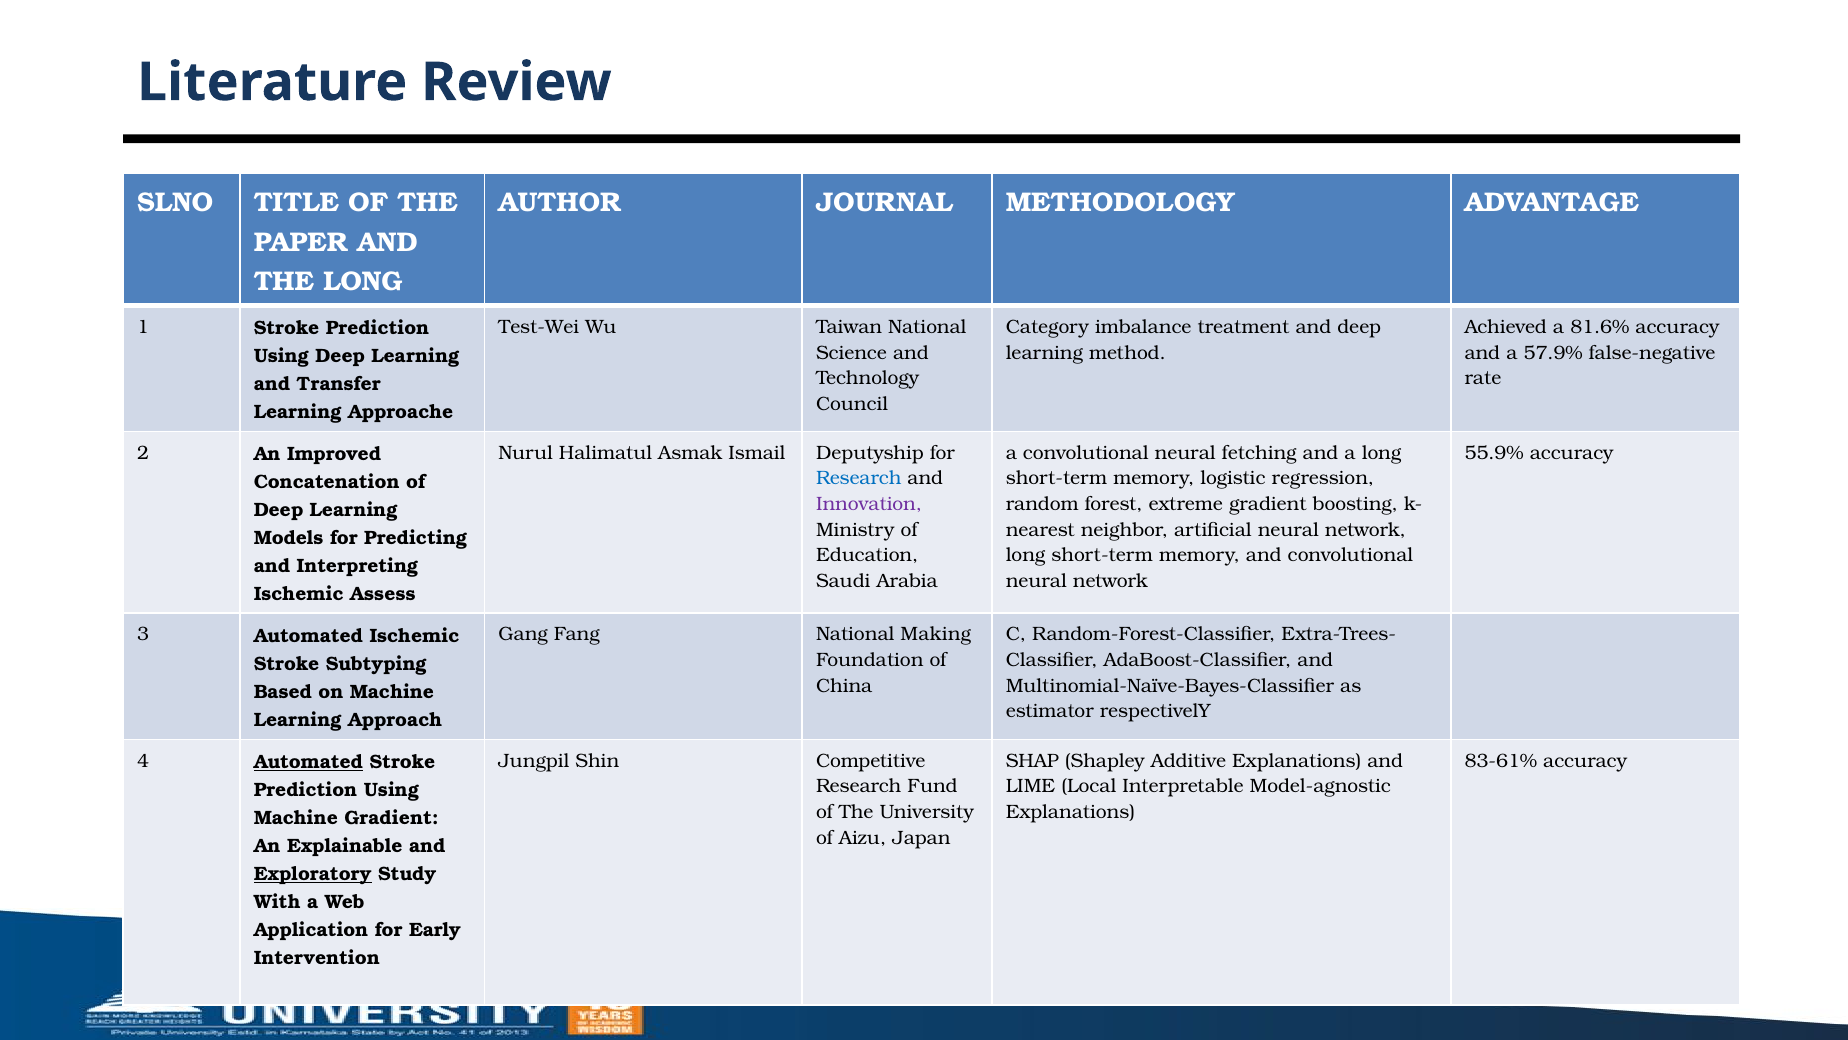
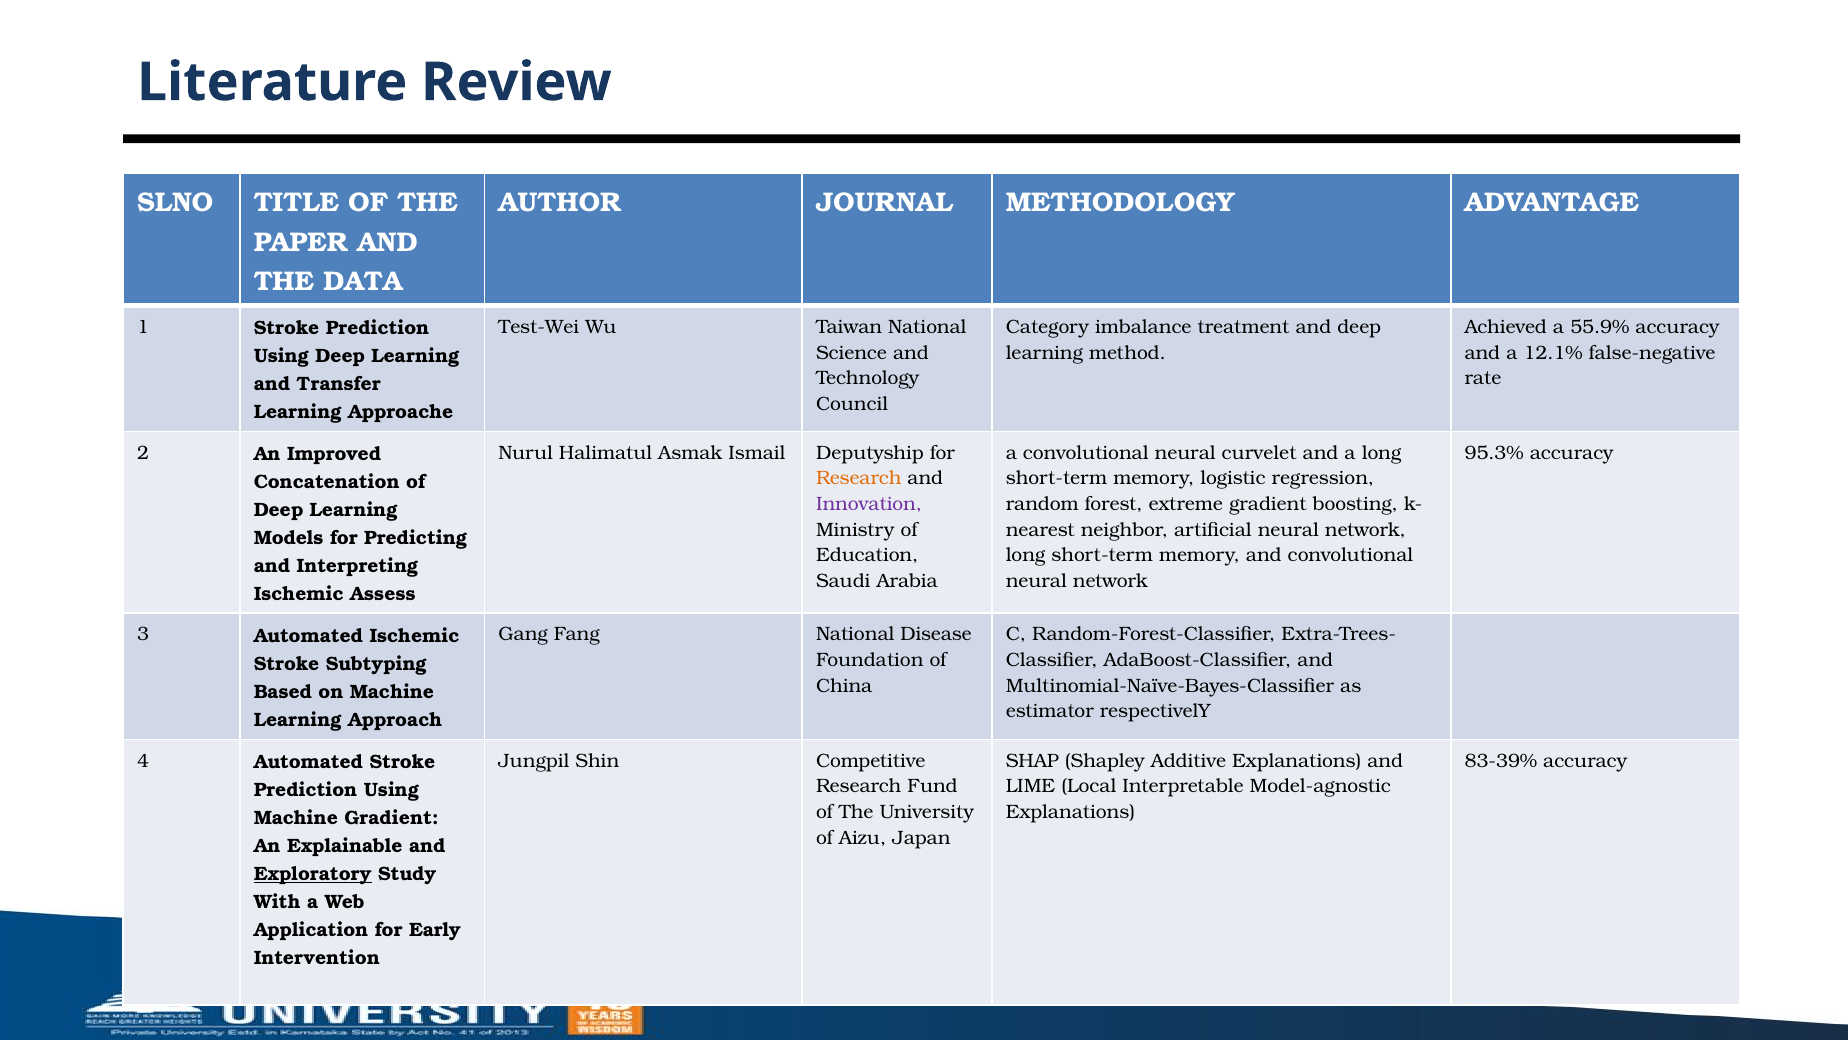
THE LONG: LONG -> DATA (363, 282)
81.6%: 81.6% -> 55.9% (1600, 327)
57.9%: 57.9% -> 12.1% (1553, 352)
fetching: fetching -> curvelet (1259, 452)
55.9%: 55.9% -> 95.3% (1494, 452)
Research colour: blue -> orange (859, 478)
Making: Making -> Disease (936, 634)
Automated underline: present -> none (308, 762)
83-61%: 83-61% -> 83-39% (1501, 760)
